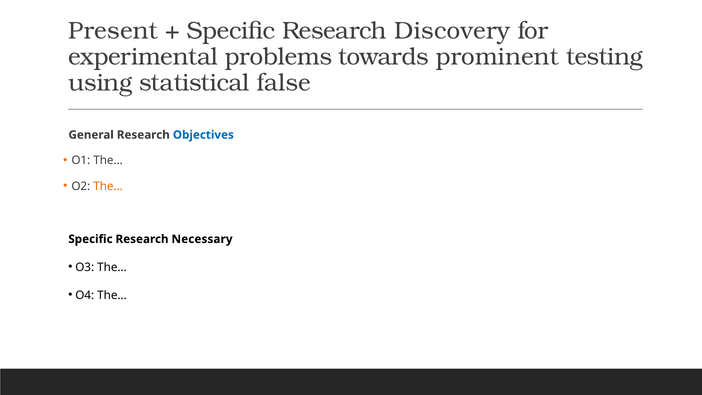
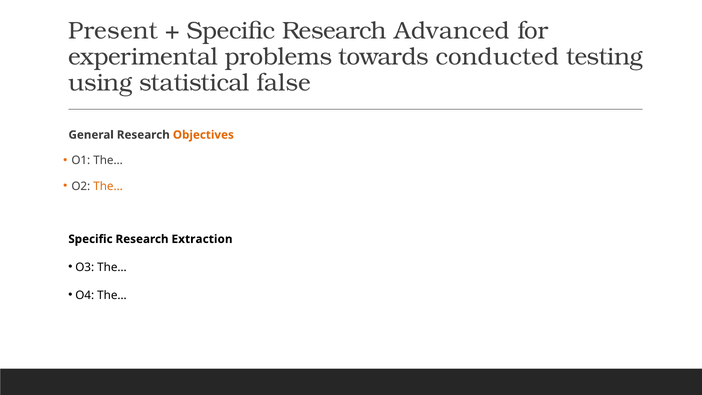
Discovery: Discovery -> Advanced (452, 31)
prominent: prominent -> conducted (497, 57)
Objectives colour: blue -> orange (203, 135)
Necessary: Necessary -> Extraction (202, 239)
